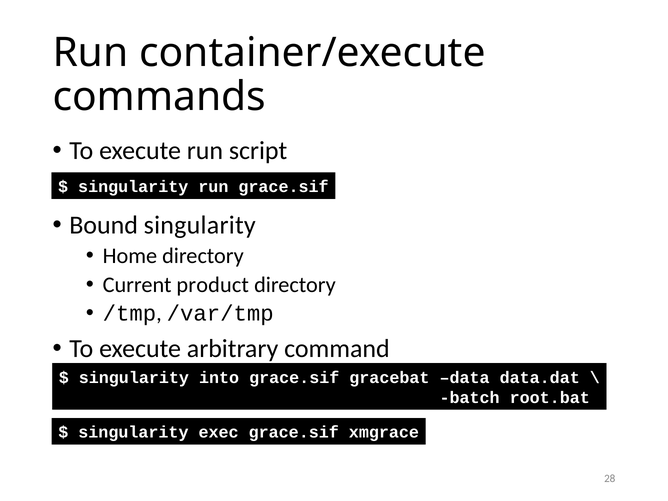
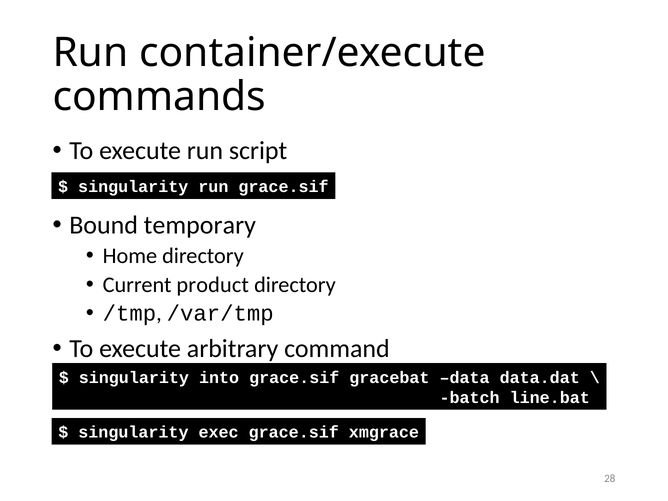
Bound singularity: singularity -> temporary (200, 225)
root.bat: root.bat -> line.bat (550, 398)
